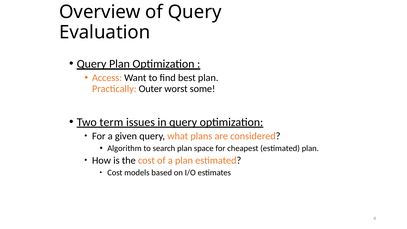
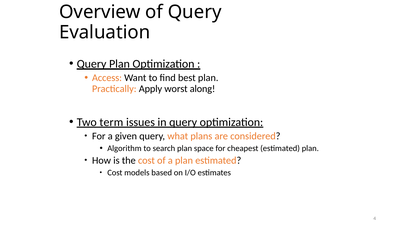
Outer: Outer -> Apply (151, 89)
some: some -> along (203, 89)
